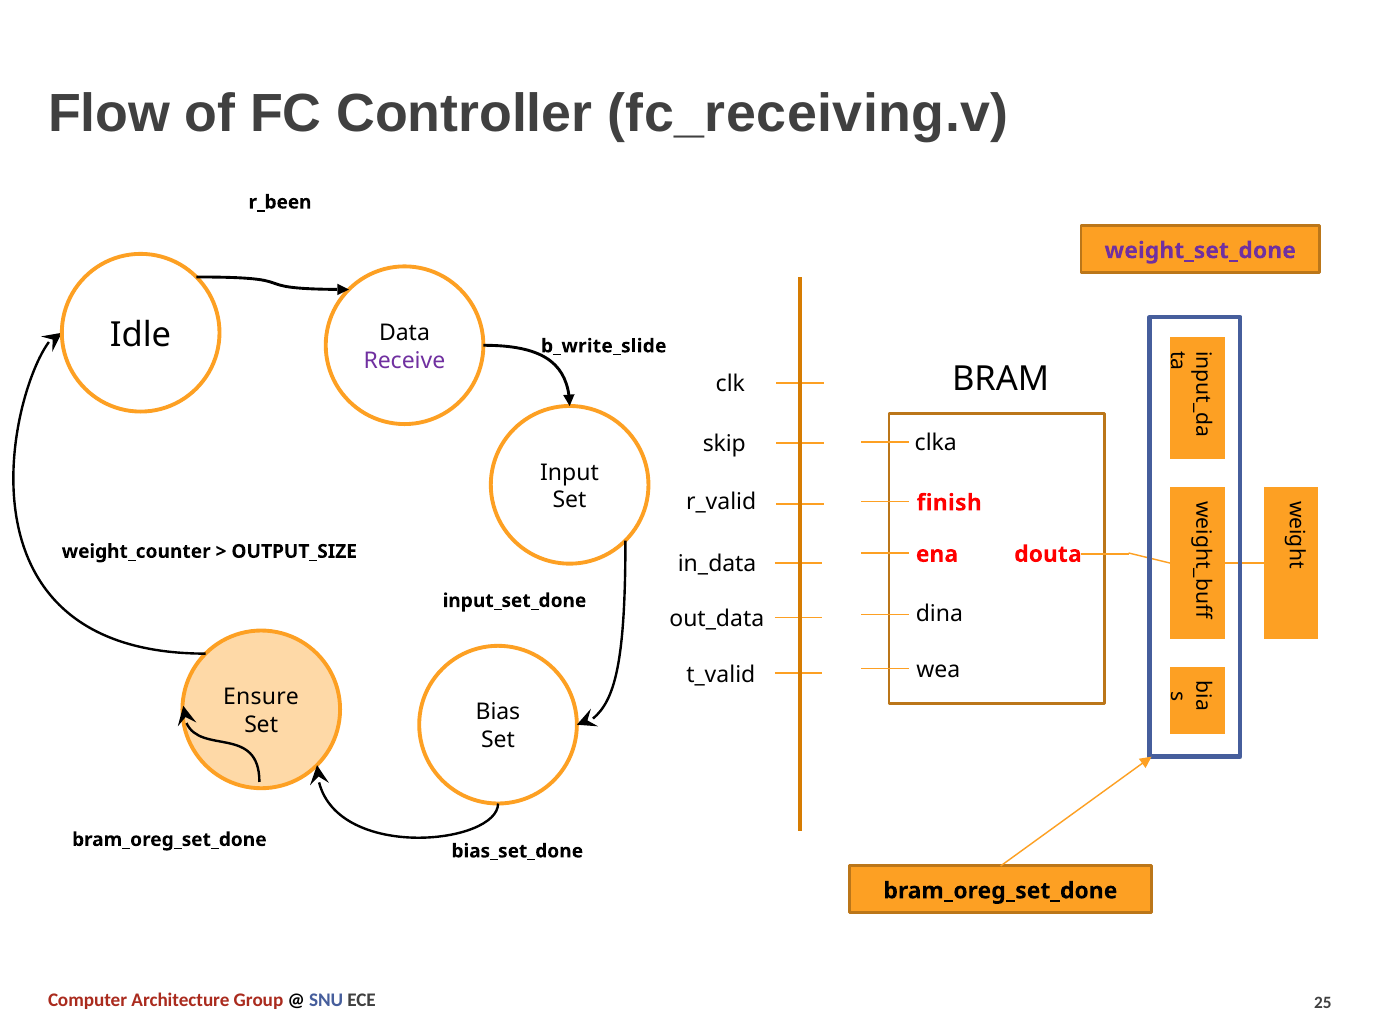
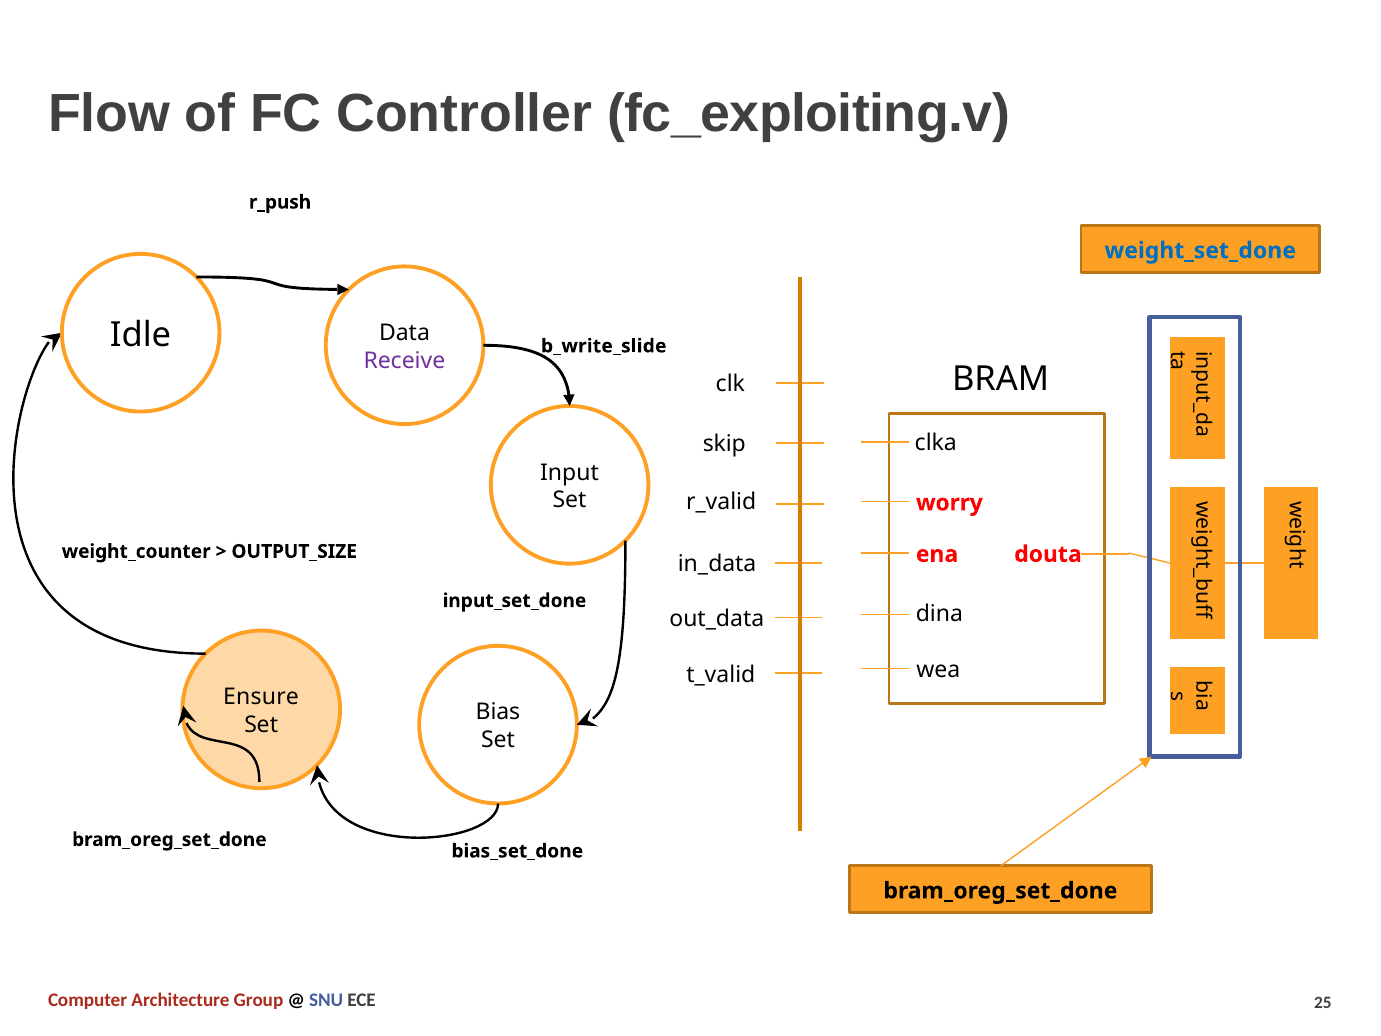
fc_receiving.v: fc_receiving.v -> fc_exploiting.v (809, 114)
r_been: r_been -> r_push (280, 202)
weight_set_done colour: purple -> blue (1200, 251)
finish: finish -> worry (949, 503)
